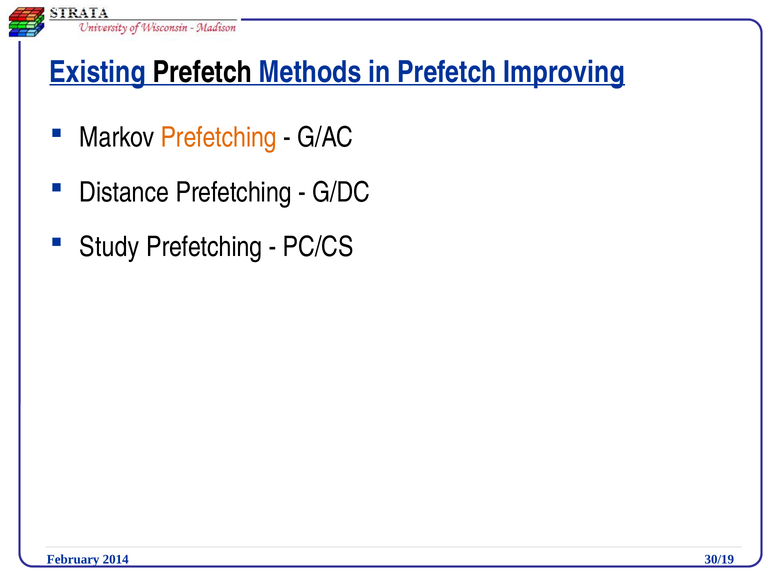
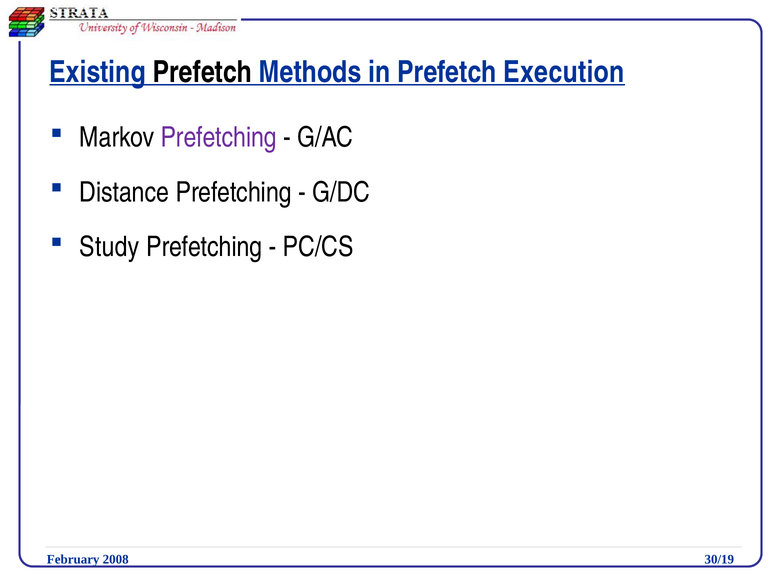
Improving: Improving -> Execution (564, 72)
Prefetching colour: orange -> purple (219, 137)
2014: 2014 -> 2008 (116, 559)
